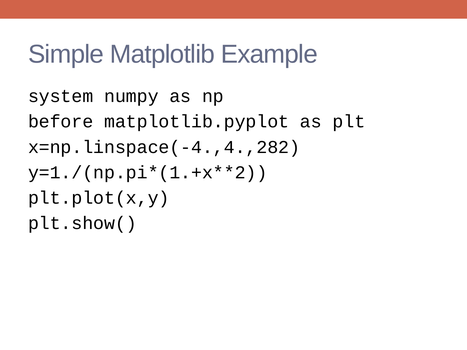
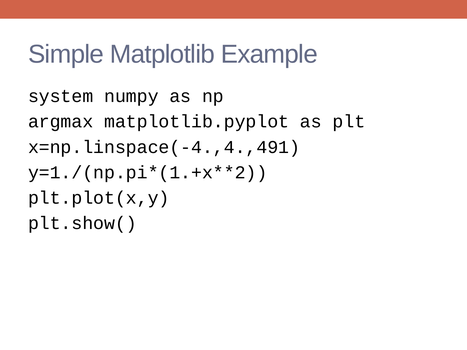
before: before -> argmax (61, 122)
x=np.linspace(-4.,4.,282: x=np.linspace(-4.,4.,282 -> x=np.linspace(-4.,4.,491 (164, 147)
